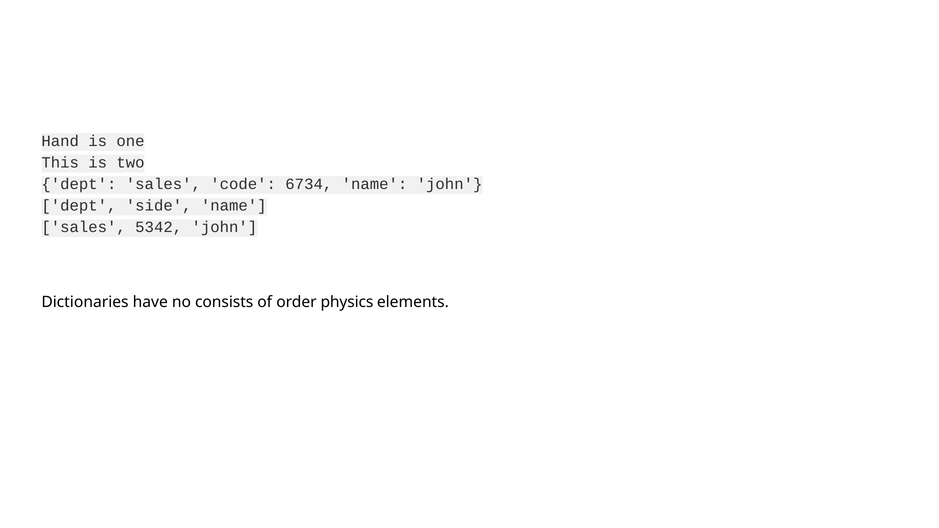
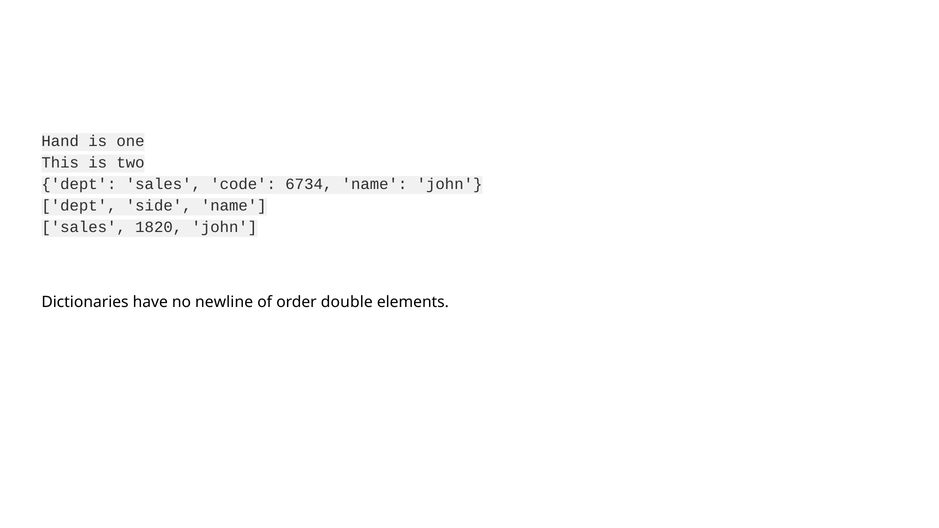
5342: 5342 -> 1820 (159, 227)
consists: consists -> newline (224, 302)
physics: physics -> double (347, 302)
